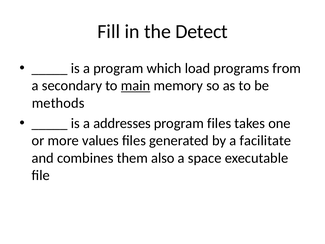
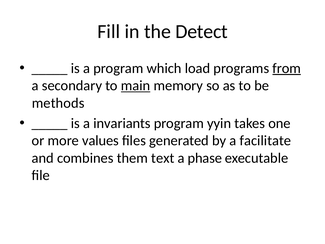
from underline: none -> present (287, 68)
addresses: addresses -> invariants (122, 123)
program files: files -> yyin (219, 123)
also: also -> text (163, 158)
space: space -> phase (205, 158)
